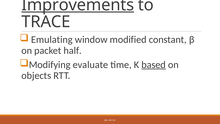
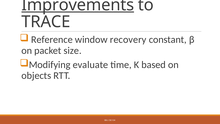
Emulating: Emulating -> Reference (52, 40)
modified: modified -> recovery (128, 40)
half: half -> size (73, 50)
based underline: present -> none (154, 65)
